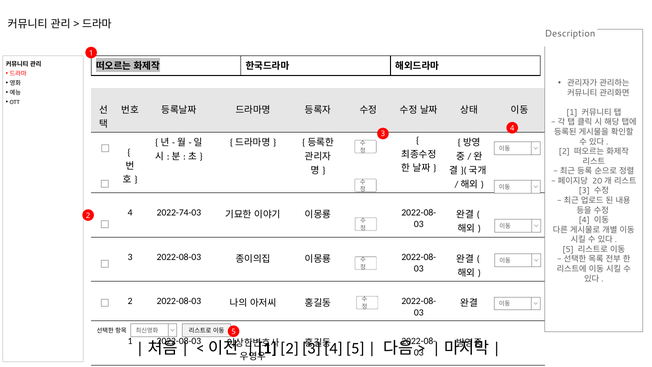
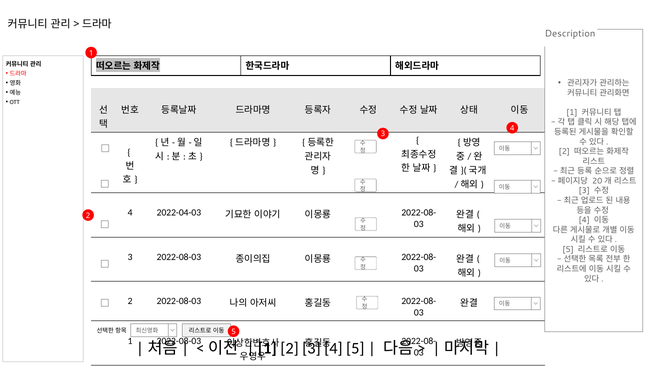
2022-74-03: 2022-74-03 -> 2022-04-03 (179, 213)
